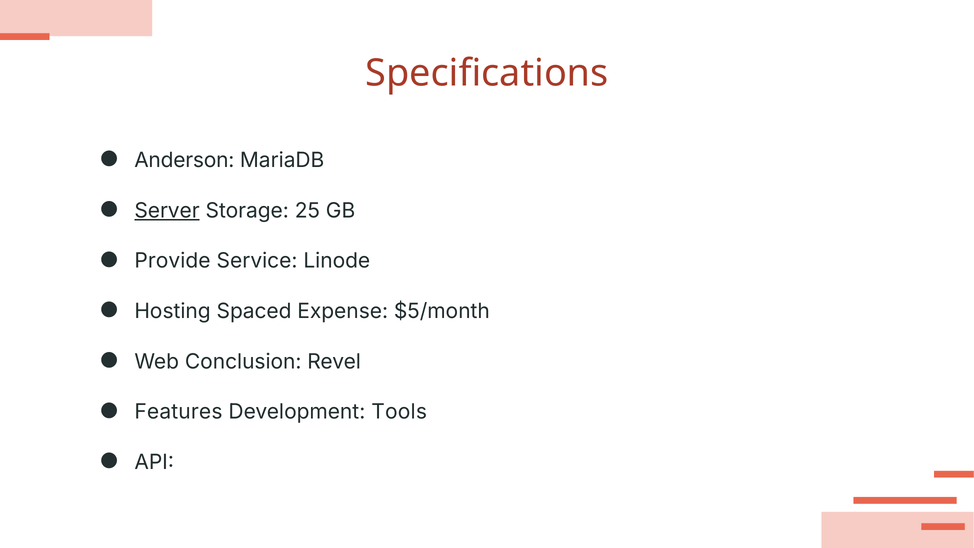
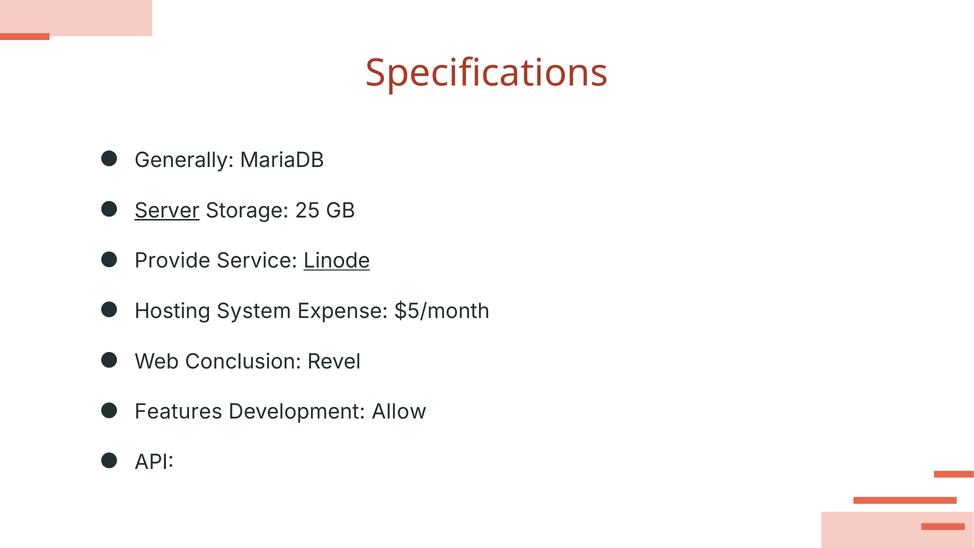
Anderson: Anderson -> Generally (184, 160)
Linode underline: none -> present (337, 261)
Spaced: Spaced -> System (254, 311)
Tools: Tools -> Allow (399, 412)
